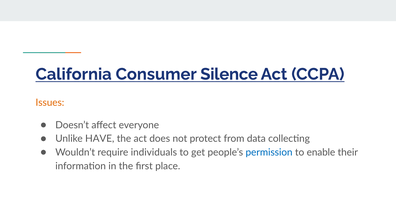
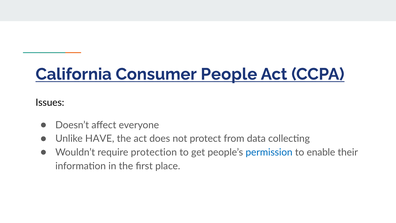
Silence: Silence -> People (229, 74)
Issues colour: orange -> black (50, 102)
individuals: individuals -> protection (154, 152)
